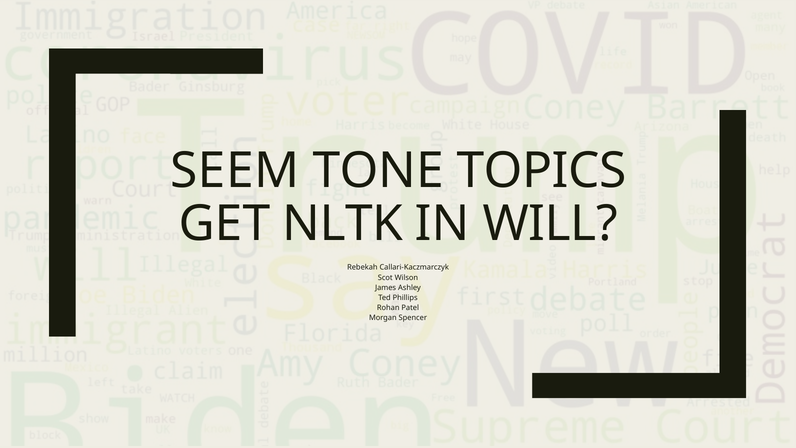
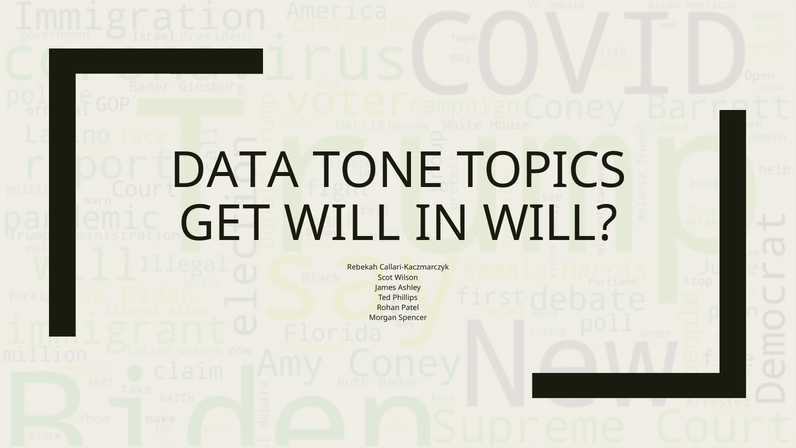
SEEM: SEEM -> DATA (235, 171)
GET NLTK: NLTK -> WILL (342, 224)
